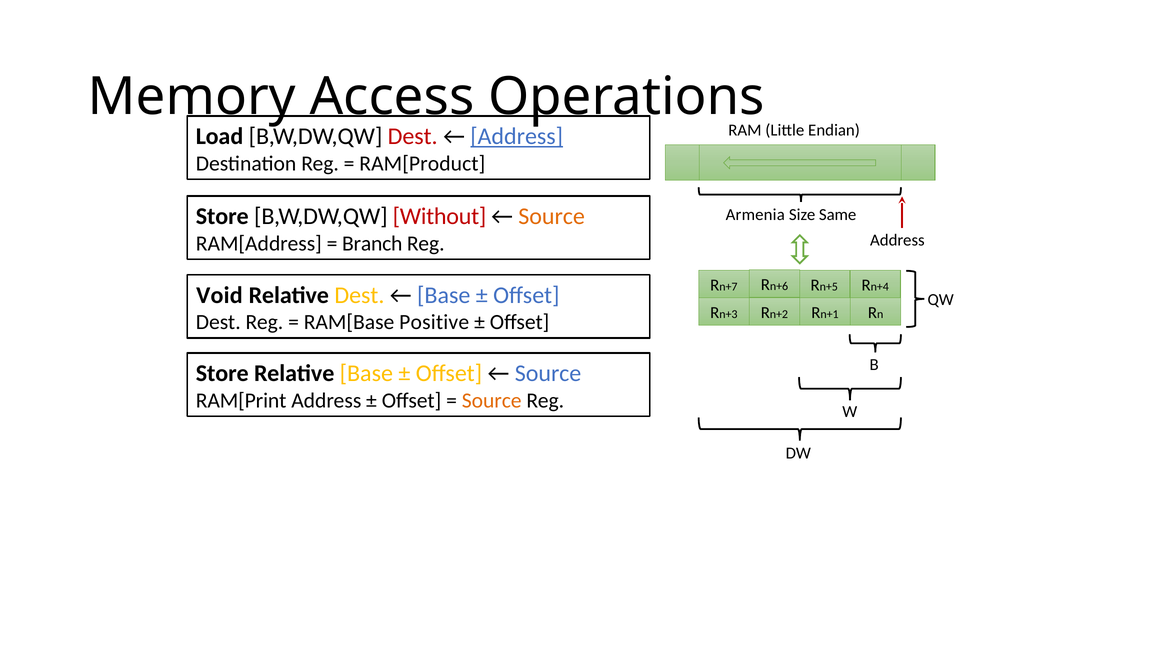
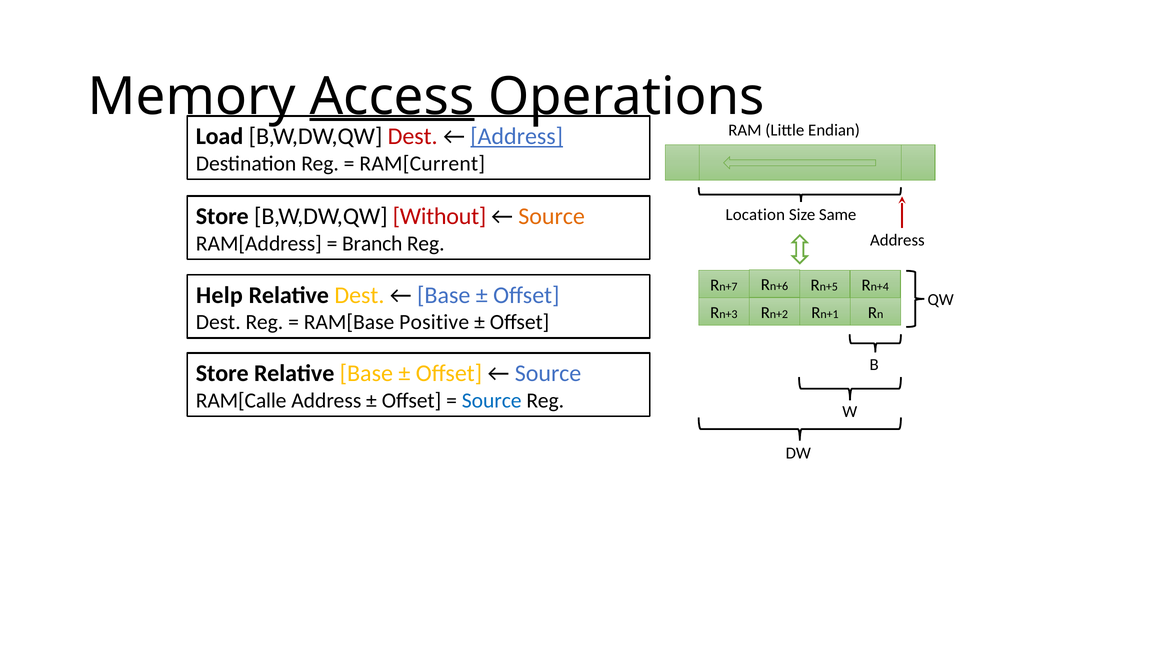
Access underline: none -> present (392, 97)
RAM[Product: RAM[Product -> RAM[Current (422, 164)
Armenia: Armenia -> Location (755, 215)
Void: Void -> Help (219, 295)
RAM[Print: RAM[Print -> RAM[Calle (241, 401)
Source colour: orange -> blue (492, 401)
